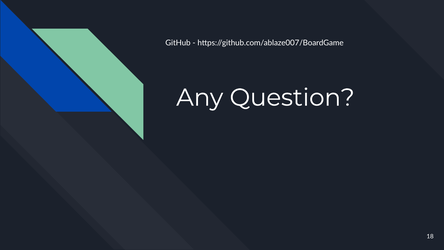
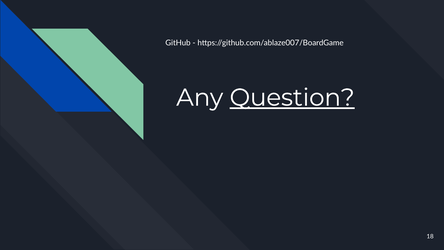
Question underline: none -> present (292, 98)
